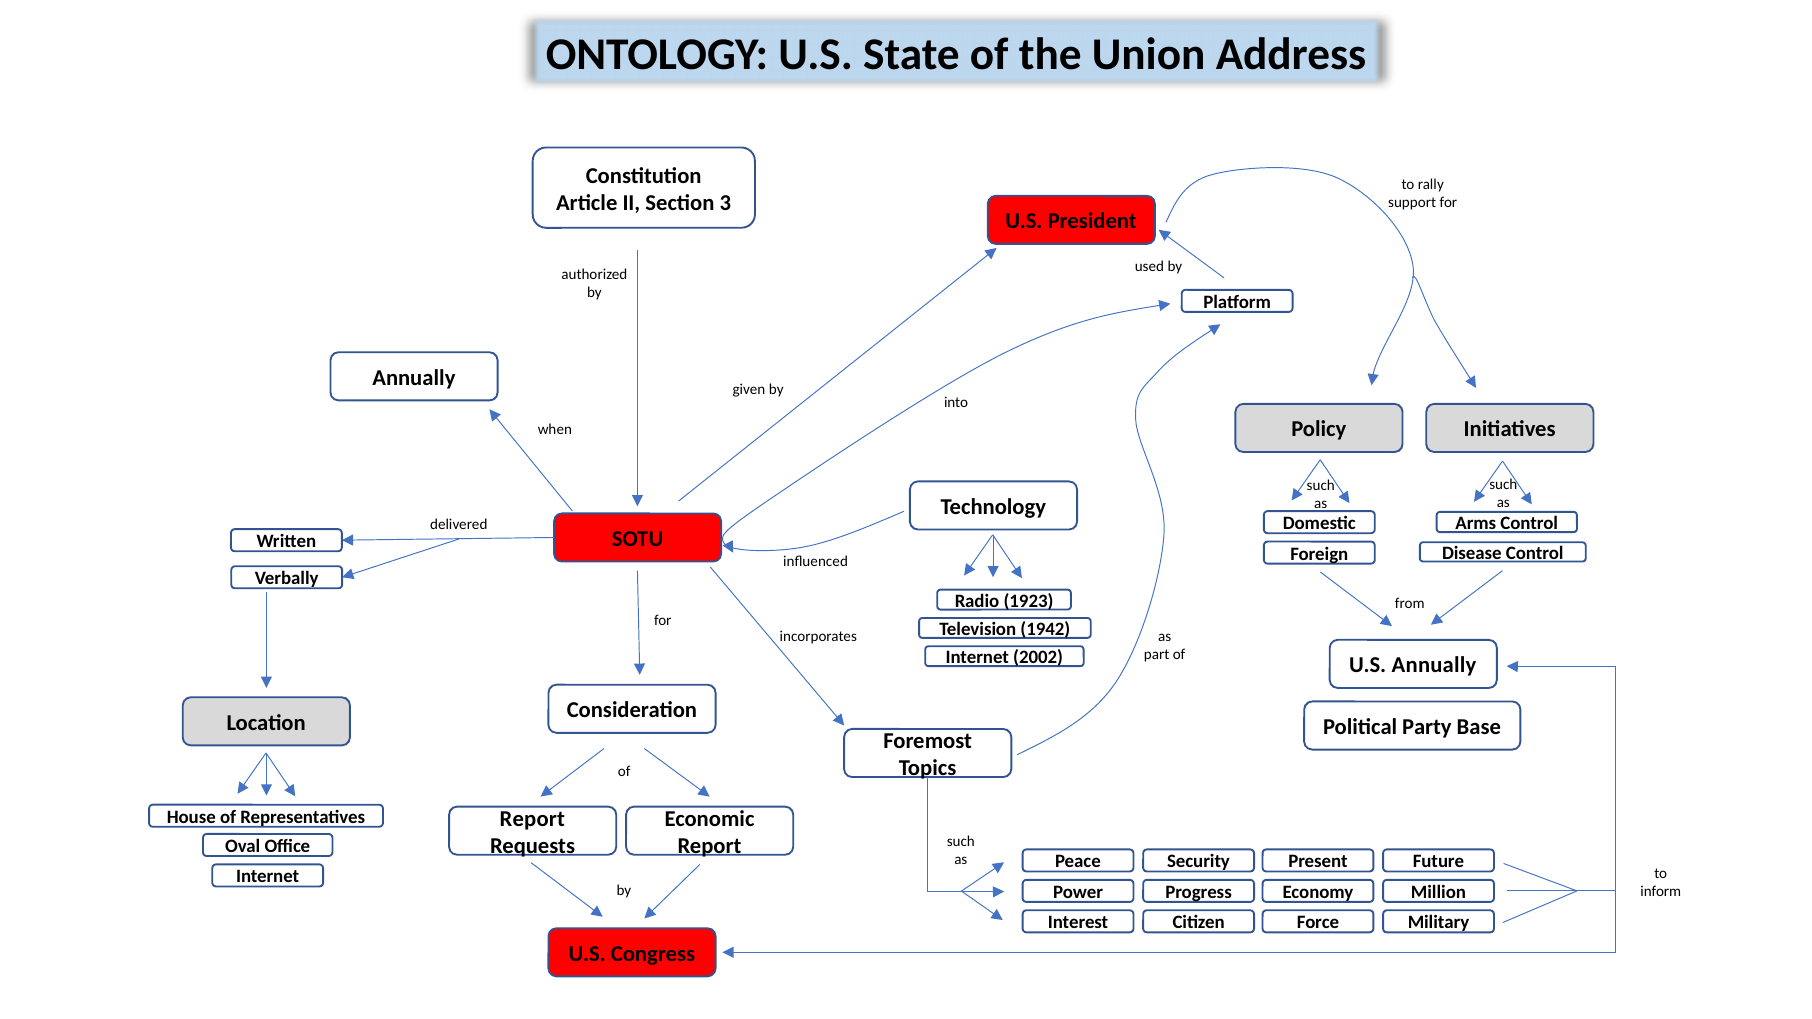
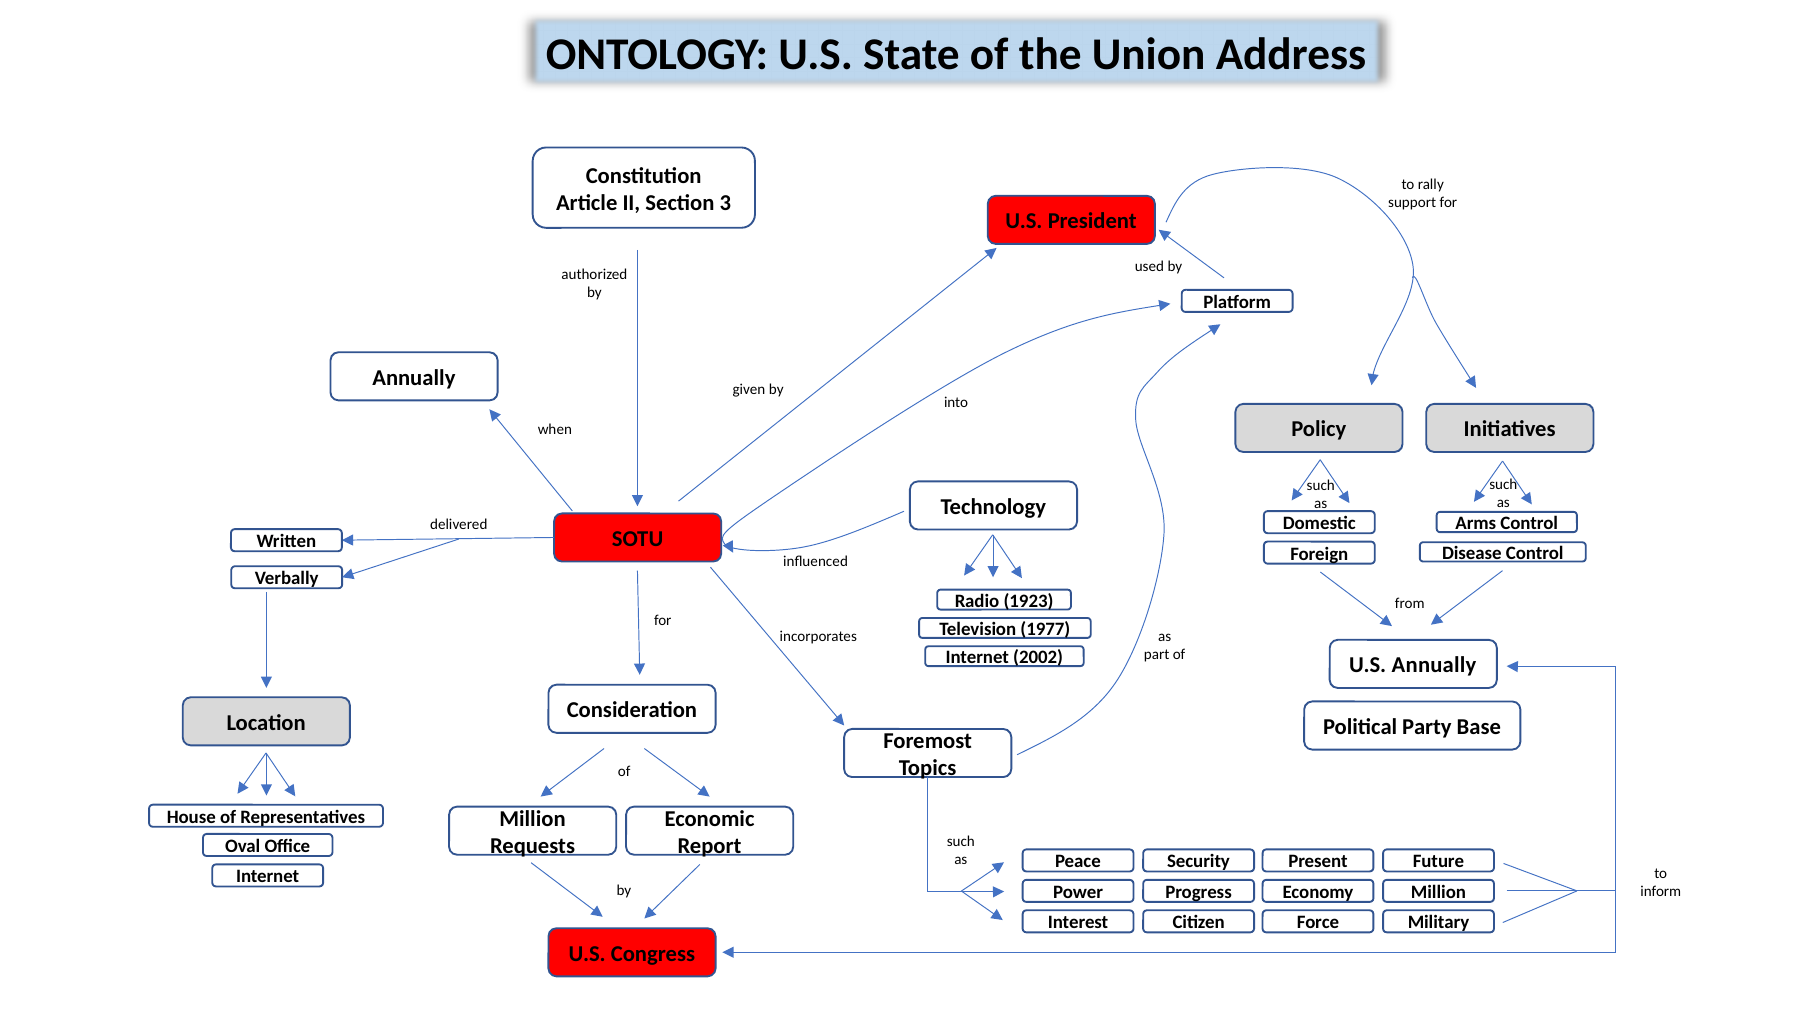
1942: 1942 -> 1977 (1045, 629)
Report: Report -> Million (532, 819)
